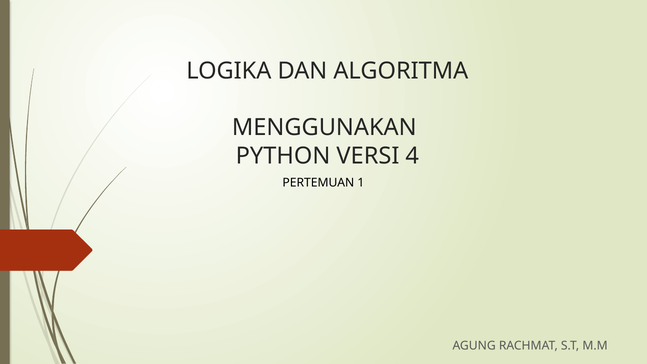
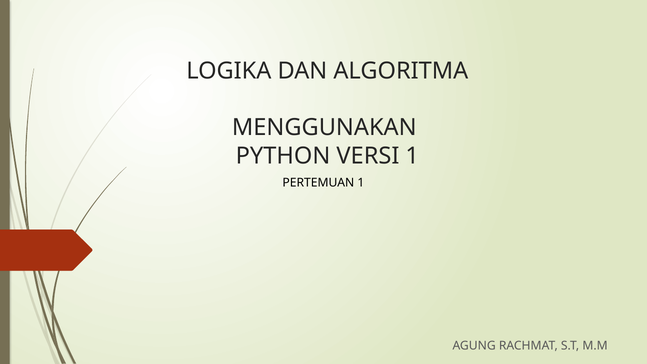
VERSI 4: 4 -> 1 (412, 156)
